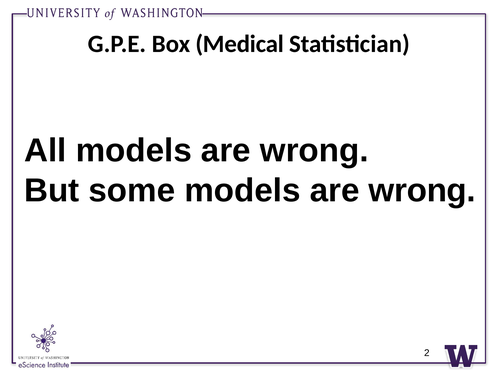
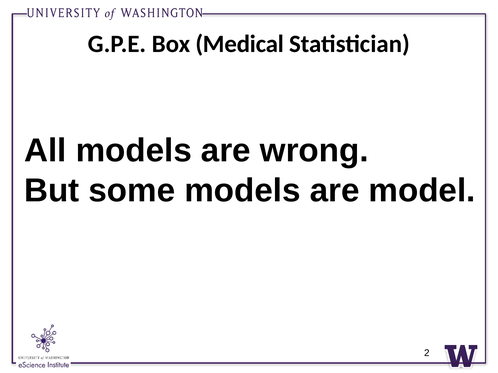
some models are wrong: wrong -> model (422, 191)
